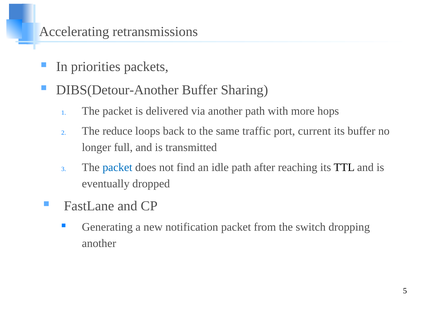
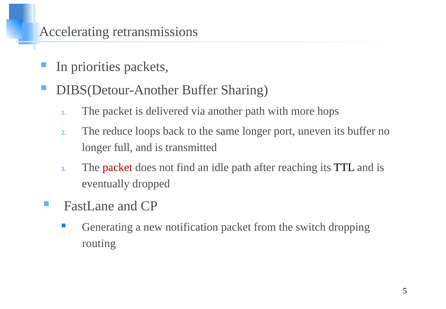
same traffic: traffic -> longer (257, 131)
current: current -> uneven (315, 131)
packet colour: blue -> red (117, 167)
another: another -> routing (99, 243)
